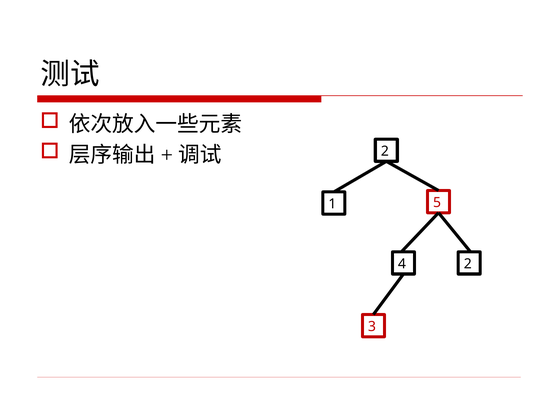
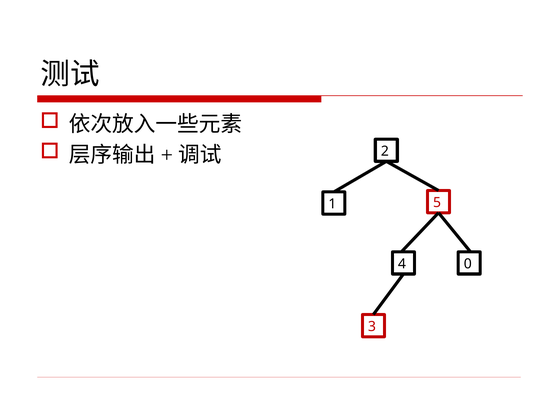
2: 2 -> 0 (468, 264)
